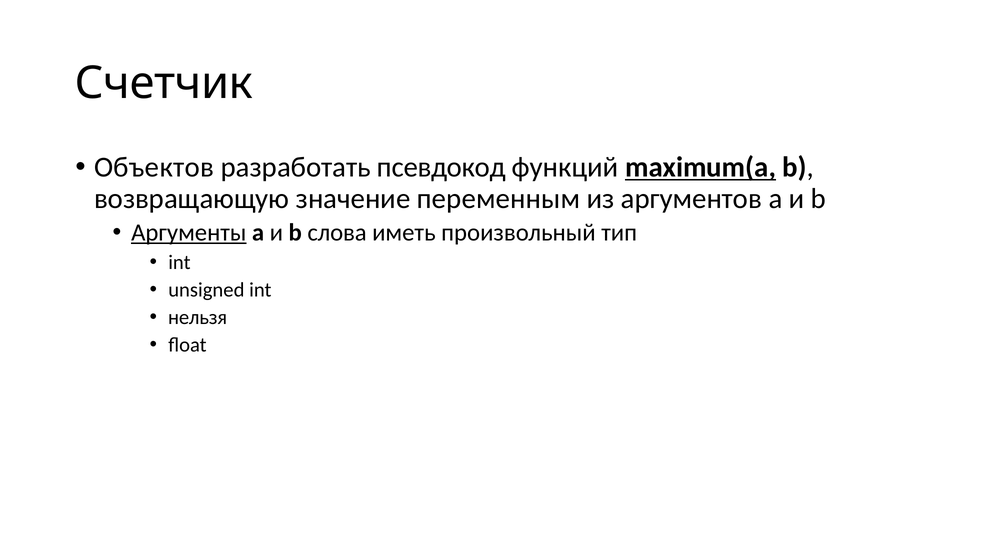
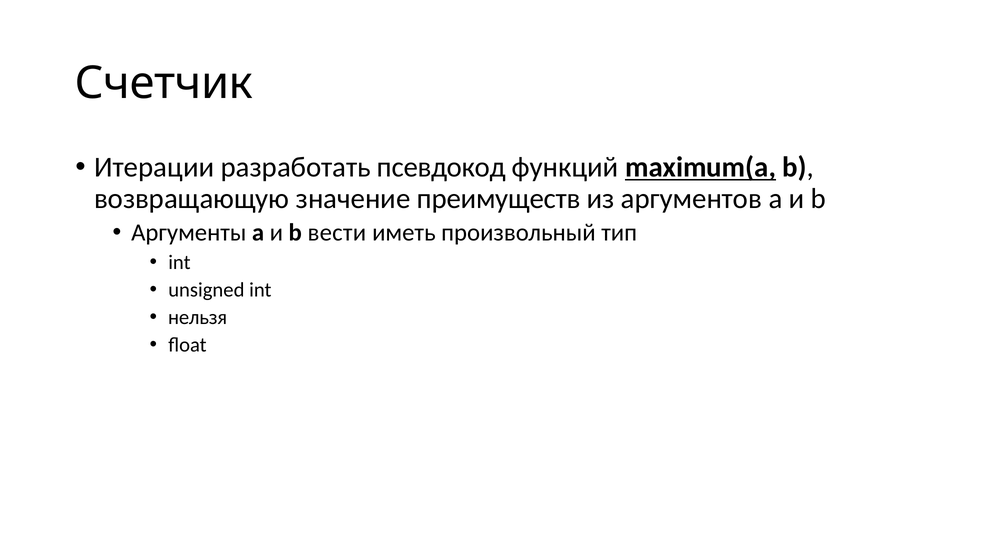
Объектов: Объектов -> Итерации (154, 167)
переменным: переменным -> преимуществ (499, 199)
Аргументы underline: present -> none (189, 233)
слова: слова -> вести (337, 233)
